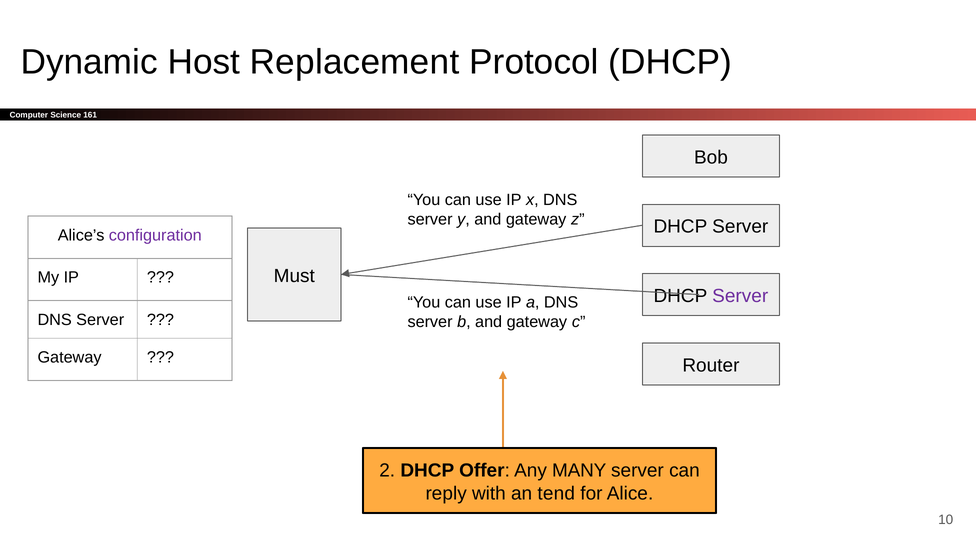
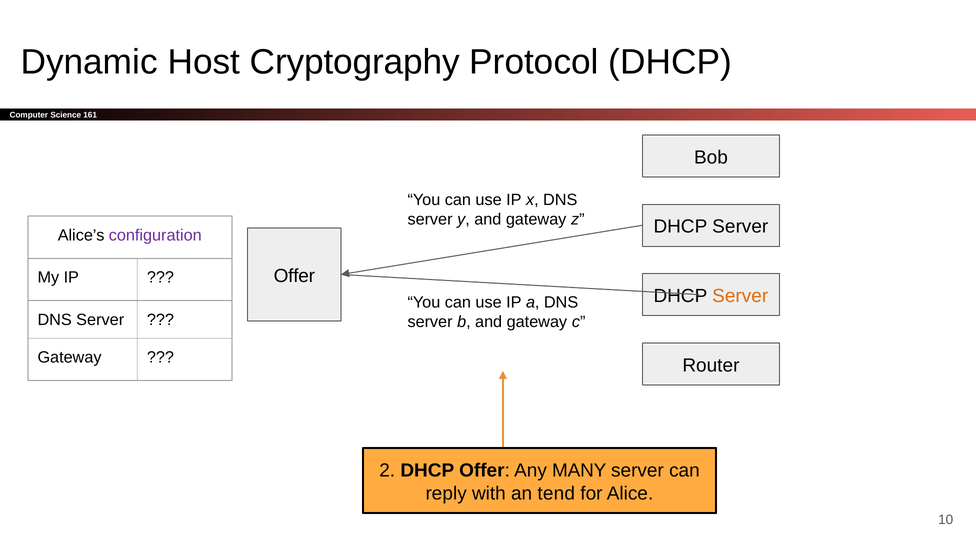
Replacement: Replacement -> Cryptography (355, 62)
Must: Must -> Offer (294, 276)
Server colour: purple -> orange (740, 296)
